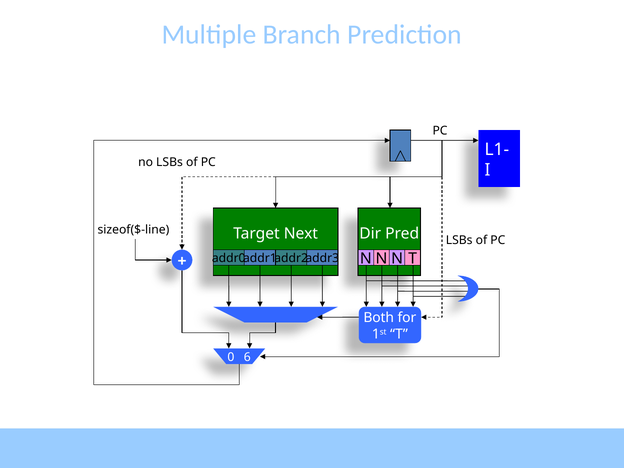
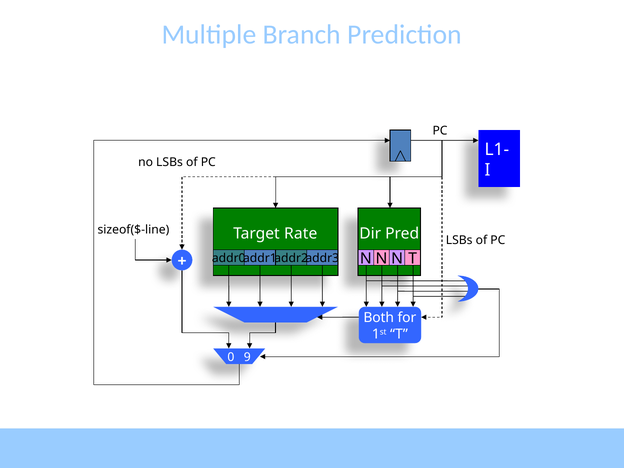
Next: Next -> Rate (301, 234)
6: 6 -> 9 (247, 357)
